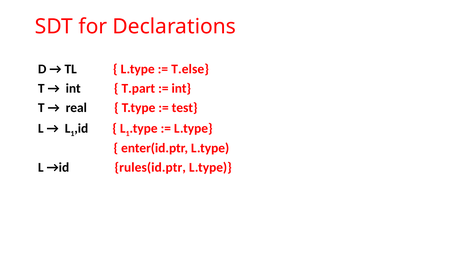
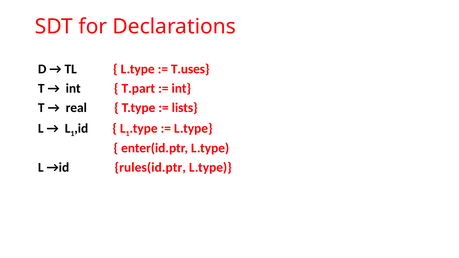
T.else: T.else -> T.uses (190, 69)
test: test -> lists (185, 108)
